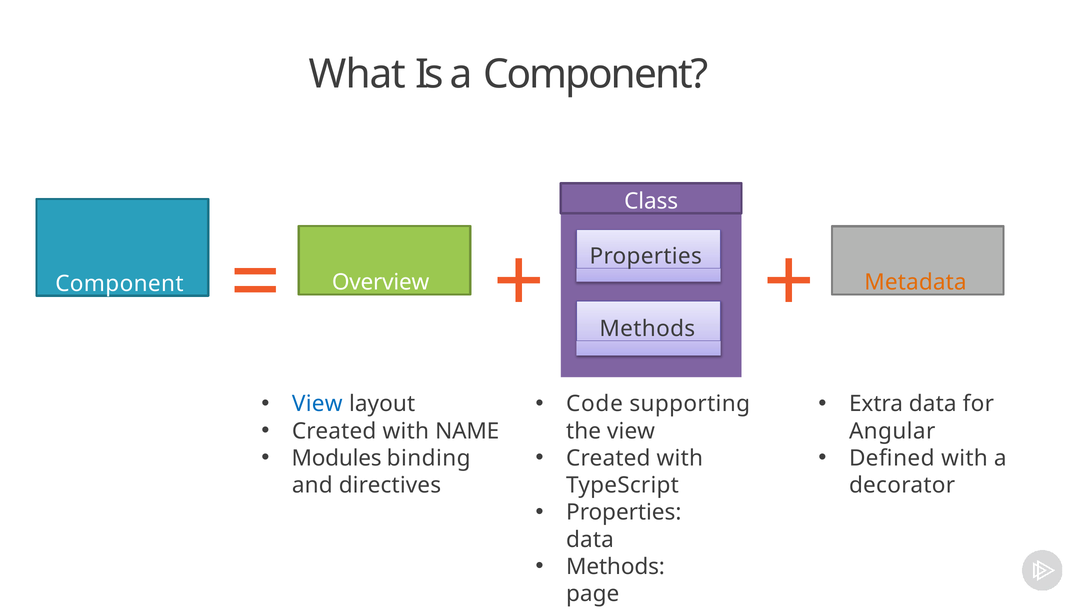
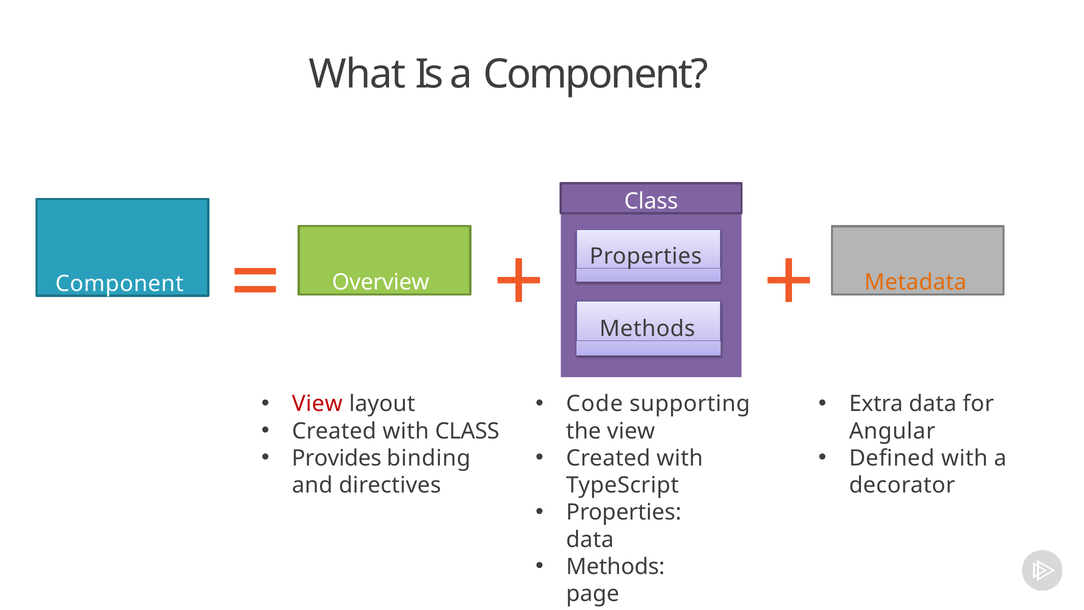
View colour: blue -> red (317, 404)
with NAME: NAME -> CLASS (467, 431)
Modules: Modules -> Provides (337, 458)
